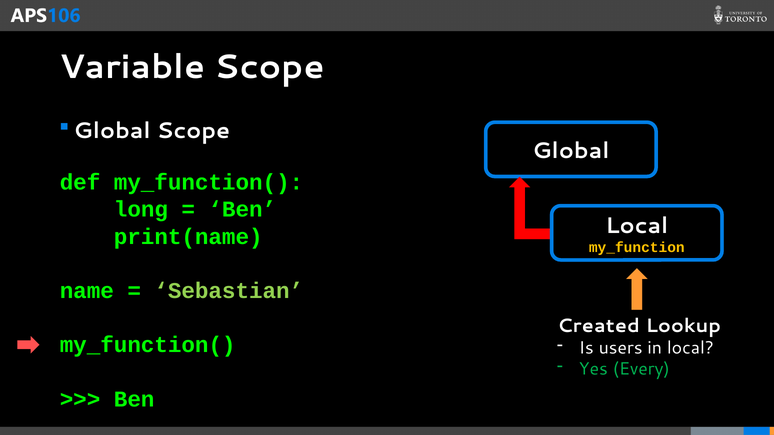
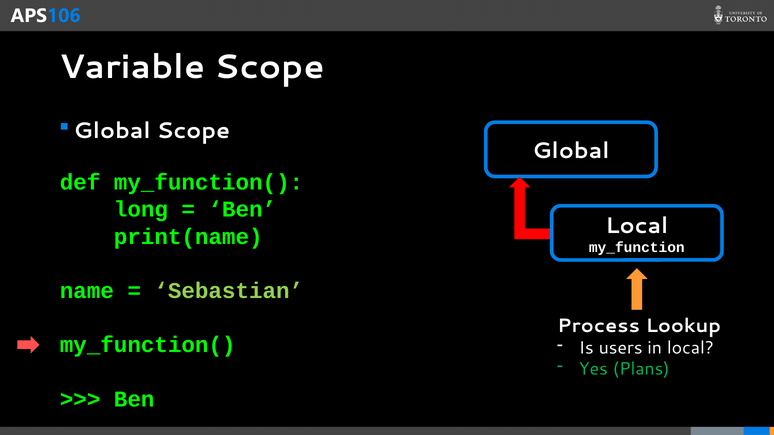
my_function colour: yellow -> white (637, 248)
Created: Created -> Process (599, 326)
Every: Every -> Plans (641, 369)
